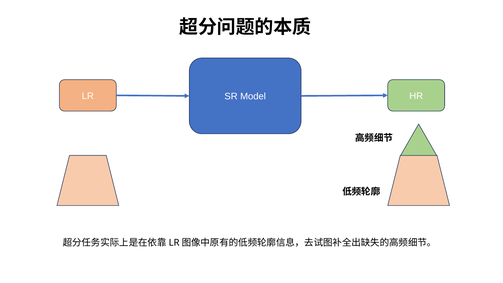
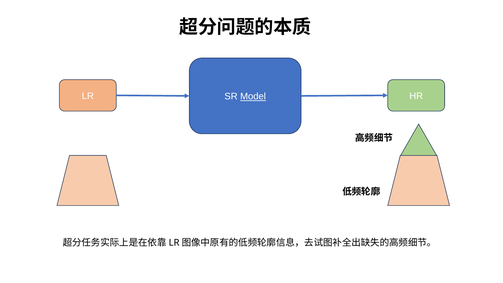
Model underline: none -> present (253, 97)
